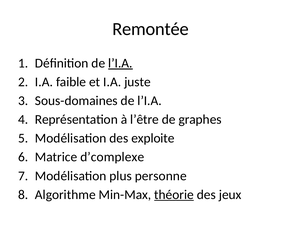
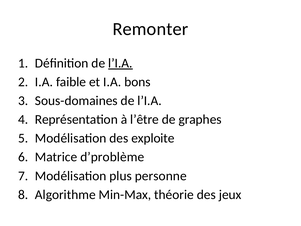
Remontée: Remontée -> Remonter (150, 29)
juste: juste -> bons (137, 82)
d’complexe: d’complexe -> d’problème (112, 157)
théorie underline: present -> none (174, 194)
